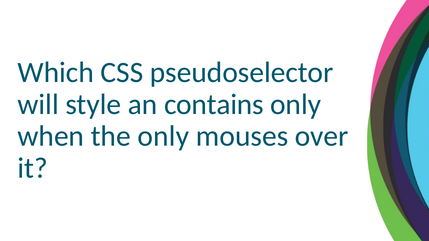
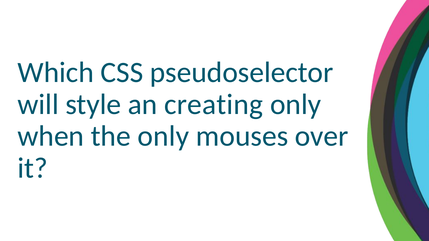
contains: contains -> creating (214, 105)
